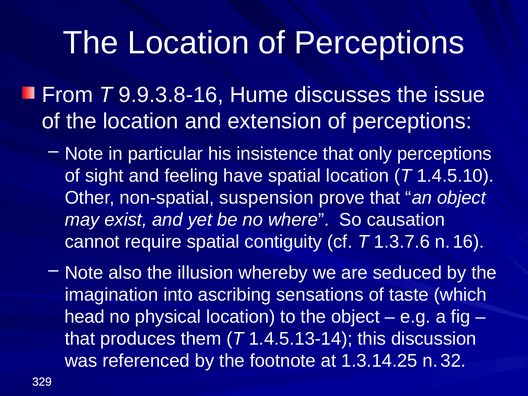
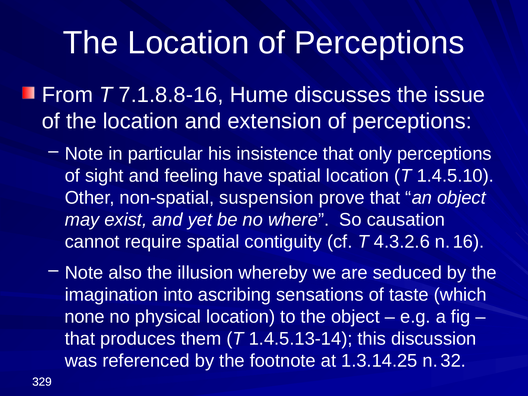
9.9.3.8-16: 9.9.3.8-16 -> 7.1.8.8-16 (171, 95)
1.3.7.6: 1.3.7.6 -> 4.3.2.6 (402, 242)
head: head -> none (85, 317)
